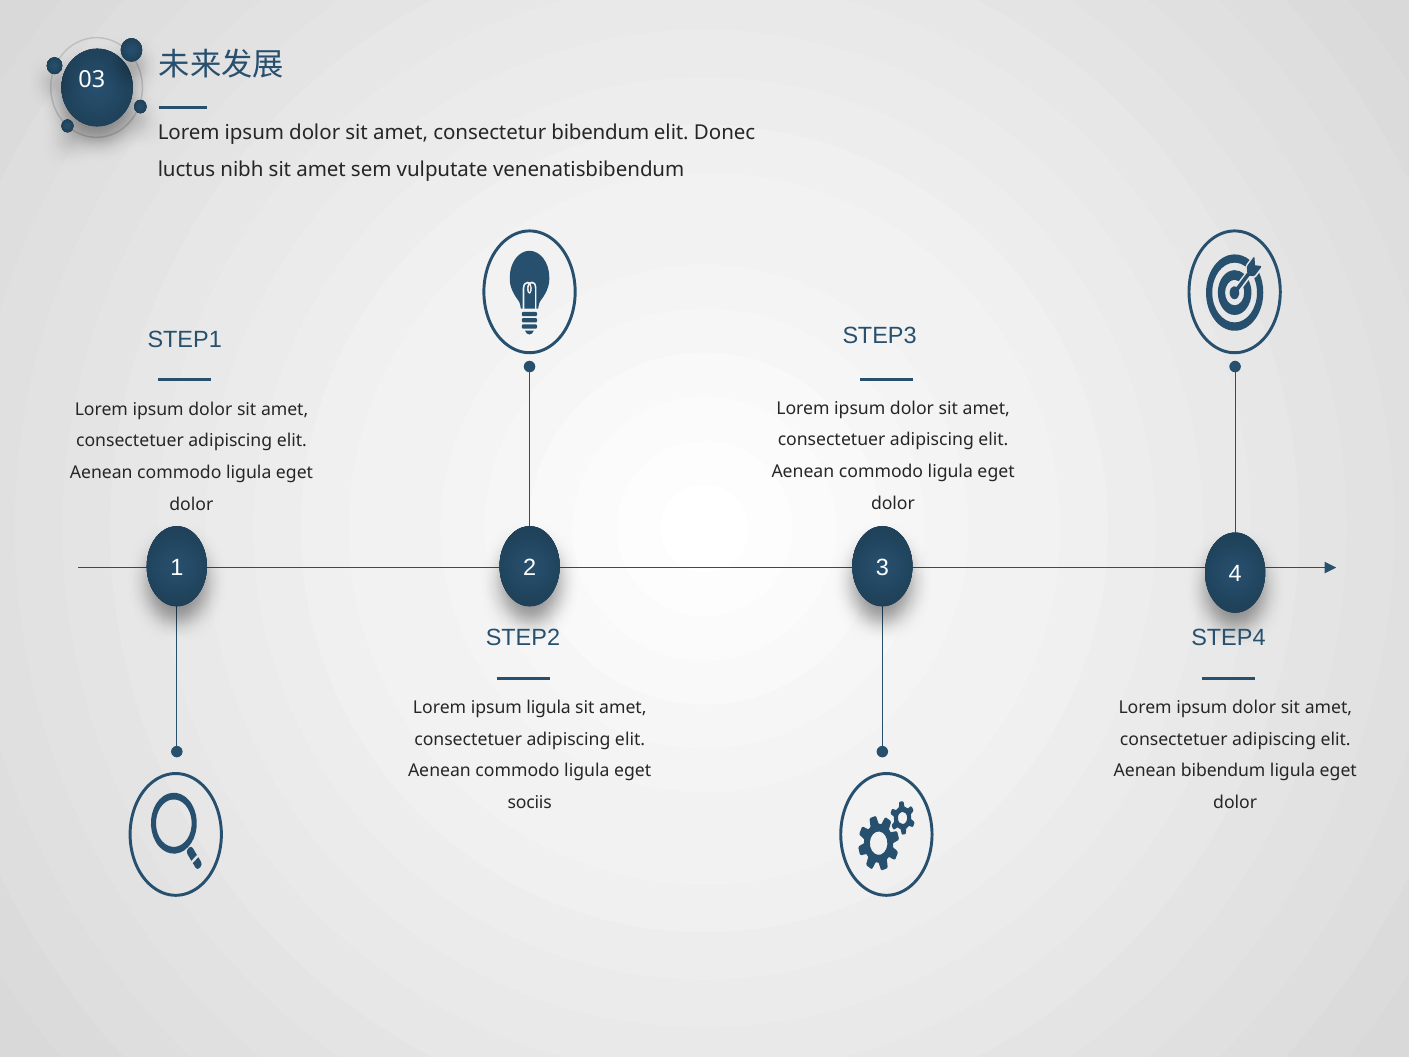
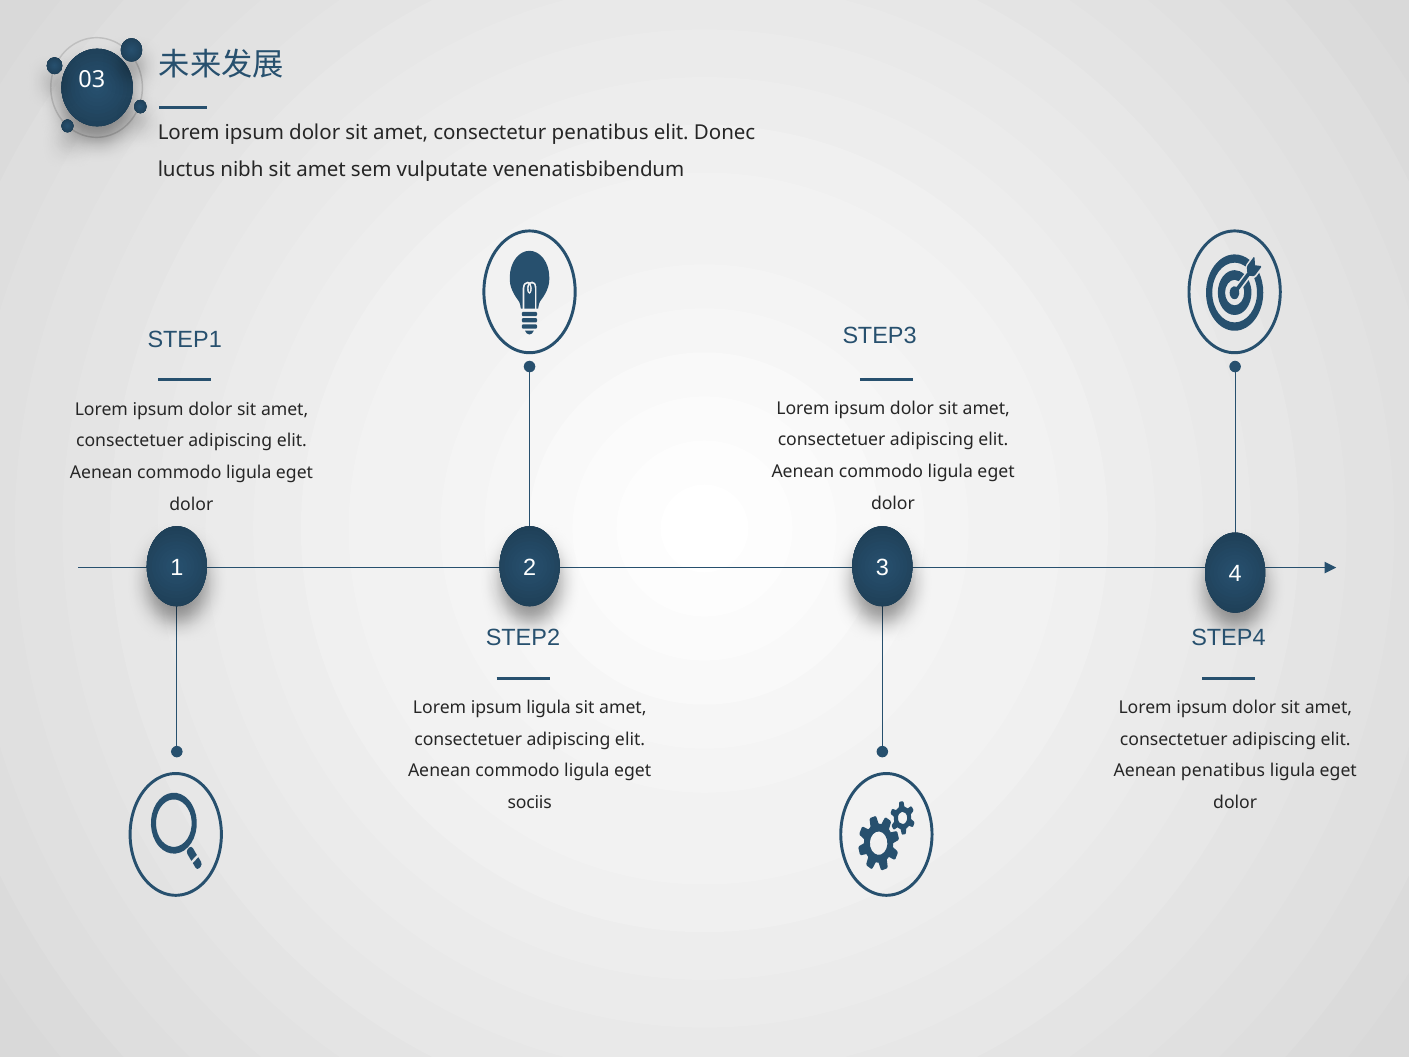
consectetur bibendum: bibendum -> penatibus (600, 133)
Aenean bibendum: bibendum -> penatibus (1223, 771)
